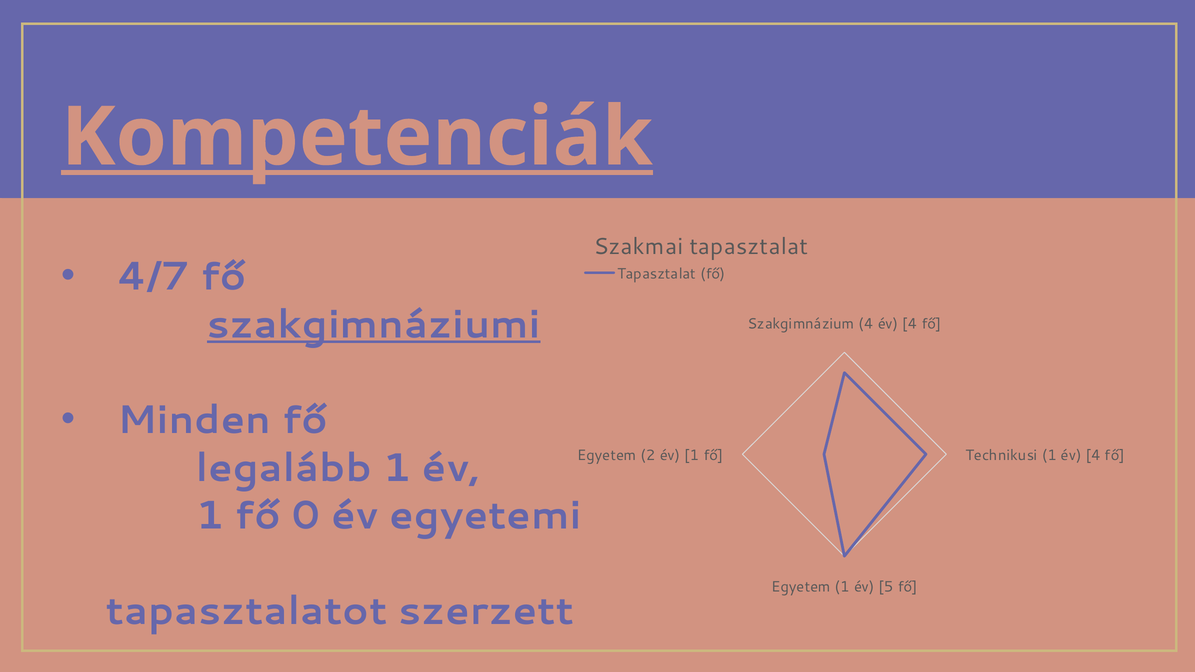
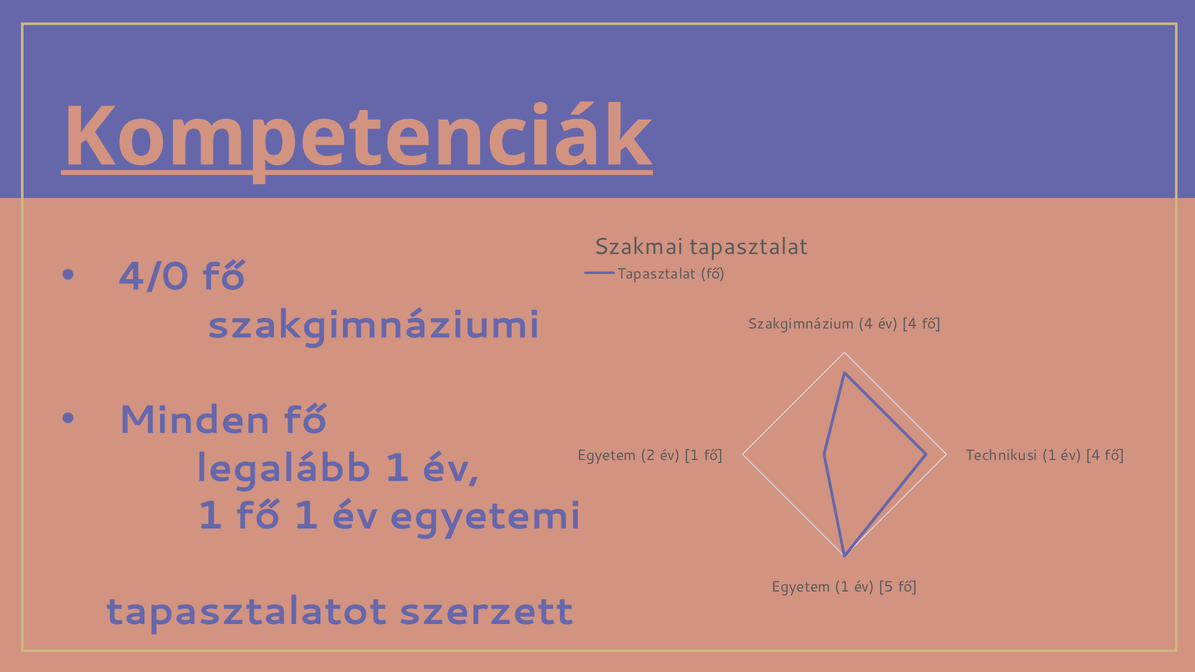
4/7: 4/7 -> 4/0 (153, 277)
szakgimnáziumi underline: present -> none (374, 325)
fő 0: 0 -> 1 (306, 516)
